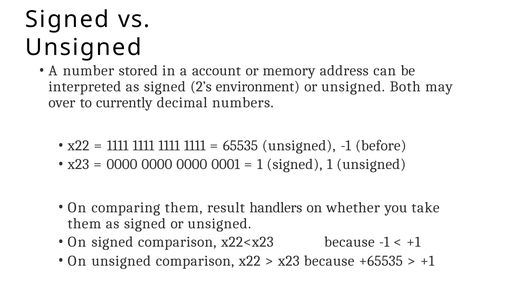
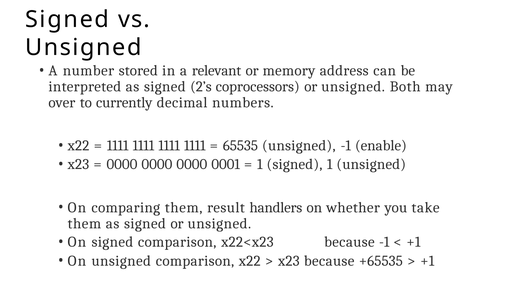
account: account -> relevant (217, 71)
environment: environment -> coprocessors (258, 87)
before: before -> enable (381, 146)
